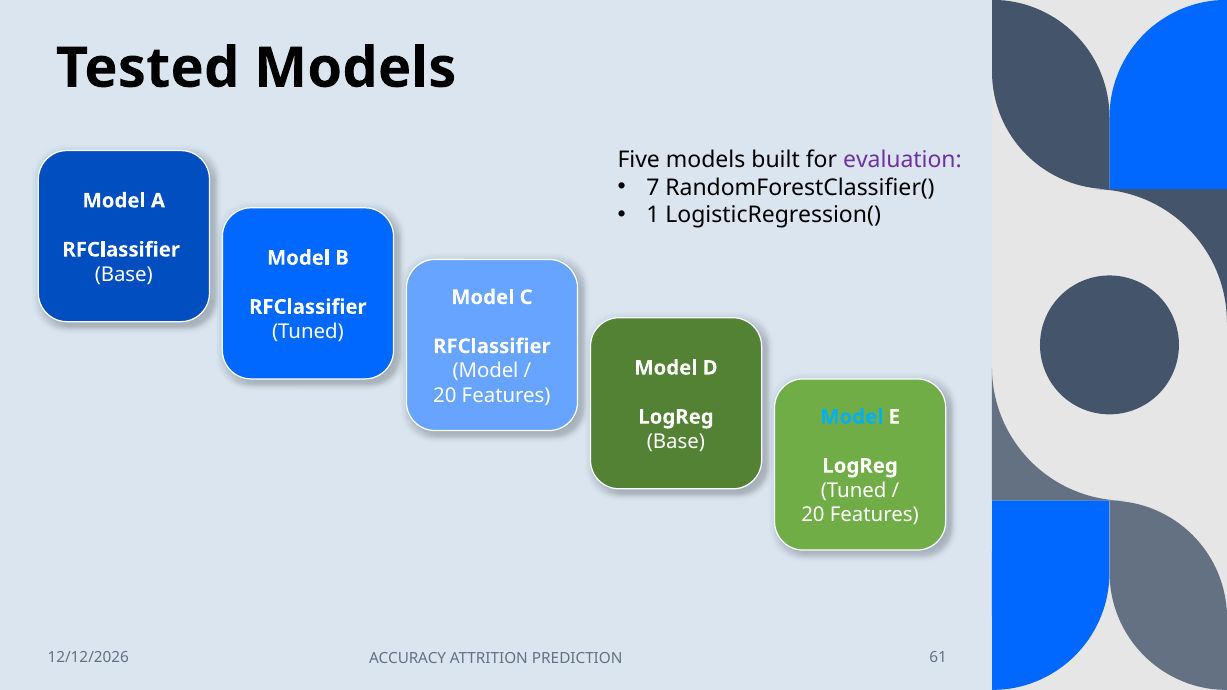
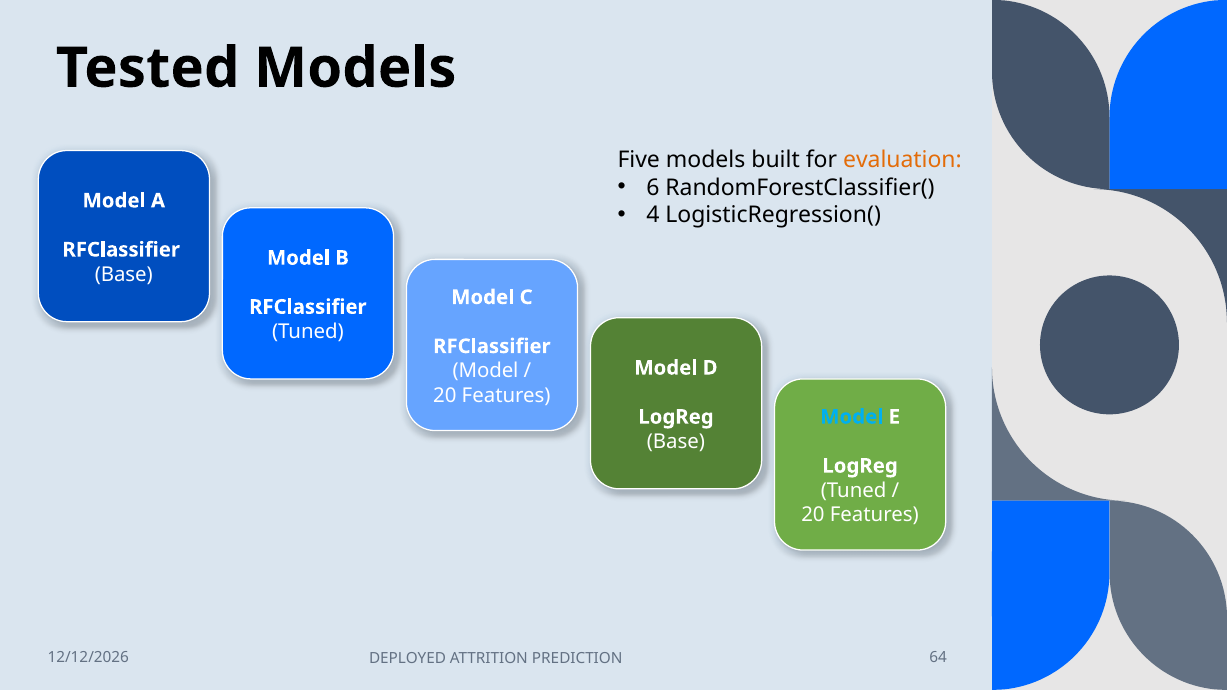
evaluation colour: purple -> orange (902, 160)
7: 7 -> 6 (653, 187)
1: 1 -> 4 (653, 215)
ACCURACY: ACCURACY -> DEPLOYED (408, 659)
61: 61 -> 64 (938, 658)
